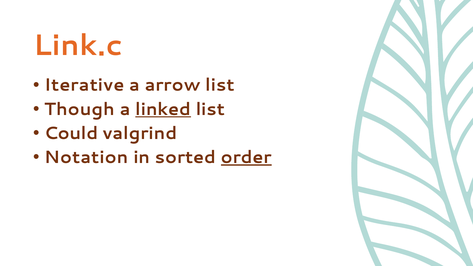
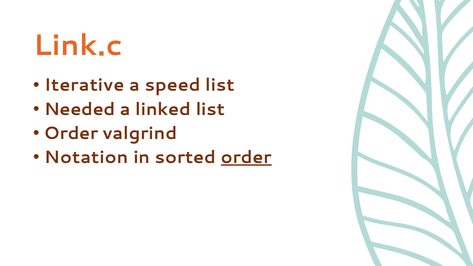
arrow: arrow -> speed (173, 85)
Though: Though -> Needed (80, 109)
linked underline: present -> none (163, 109)
Could: Could -> Order (71, 133)
